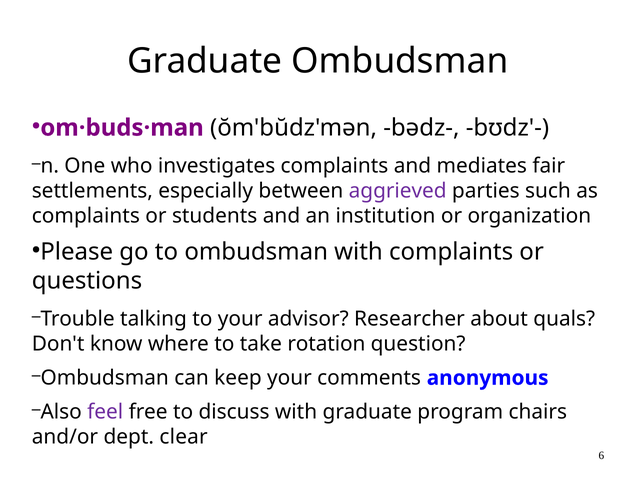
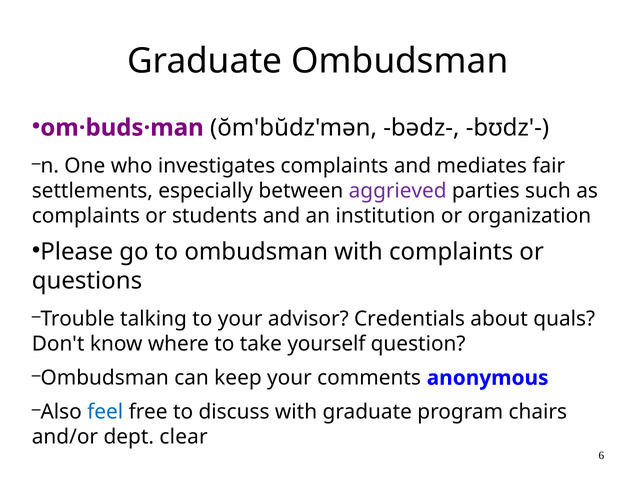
Researcher: Researcher -> Credentials (409, 319)
rotation: rotation -> yourself (326, 344)
feel colour: purple -> blue (105, 412)
